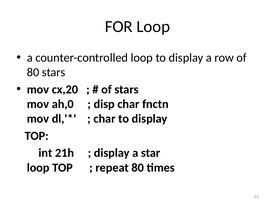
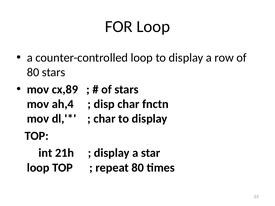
cx,20: cx,20 -> cx,89 (65, 90)
ah,0: ah,0 -> ah,4 (63, 104)
